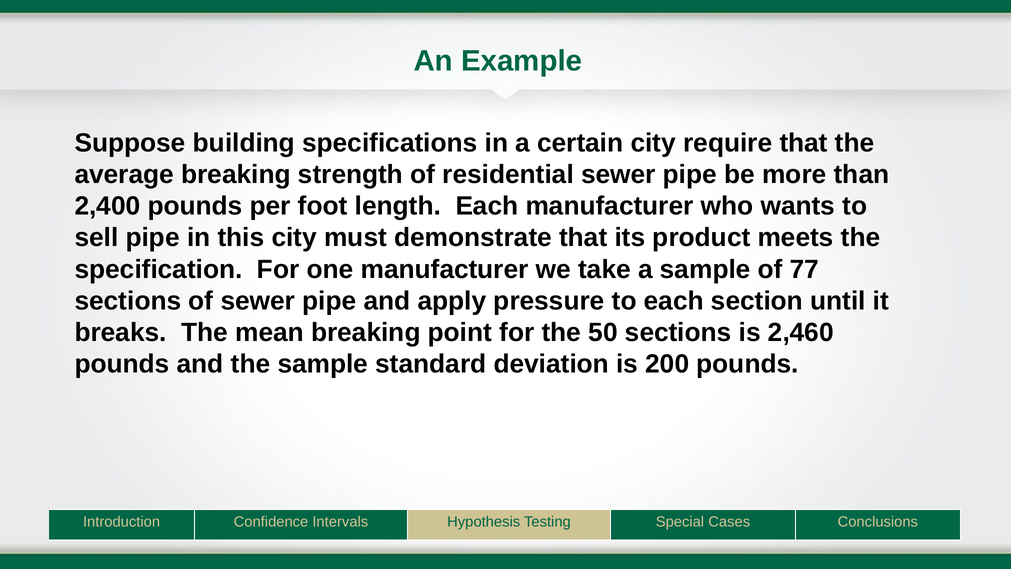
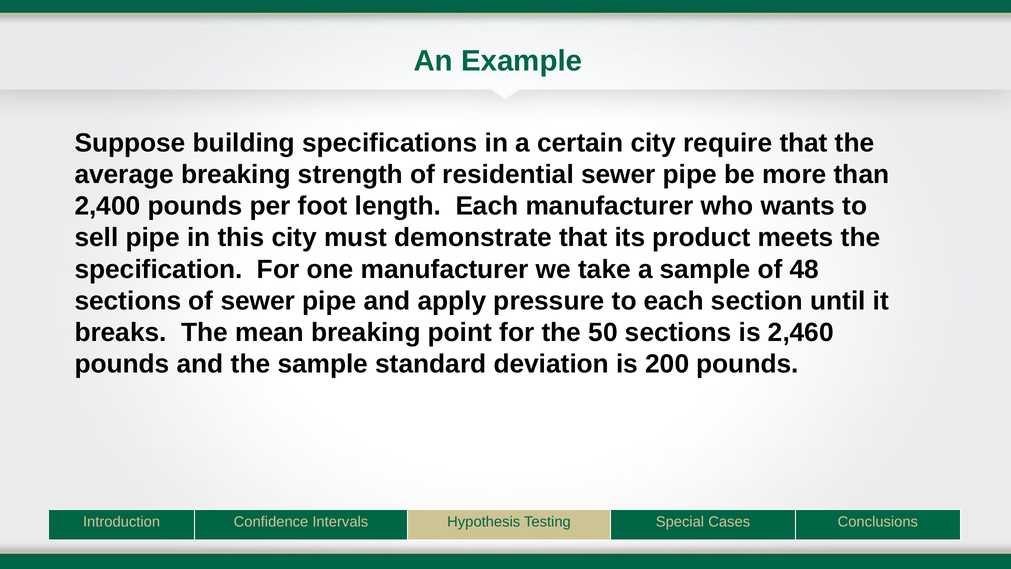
77: 77 -> 48 (804, 269)
